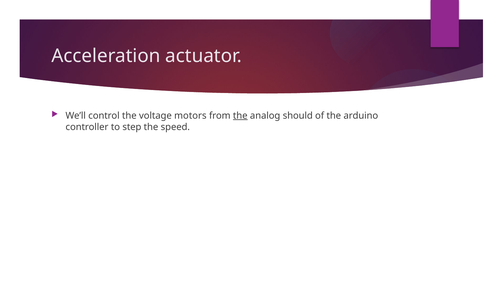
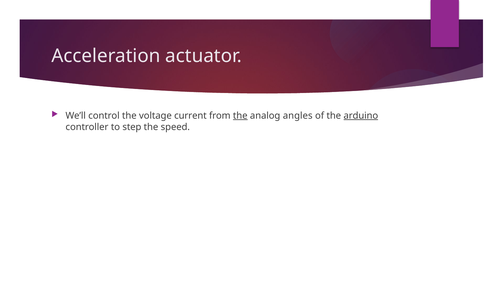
motors: motors -> current (190, 116)
should: should -> angles (298, 116)
arduino underline: none -> present (361, 116)
